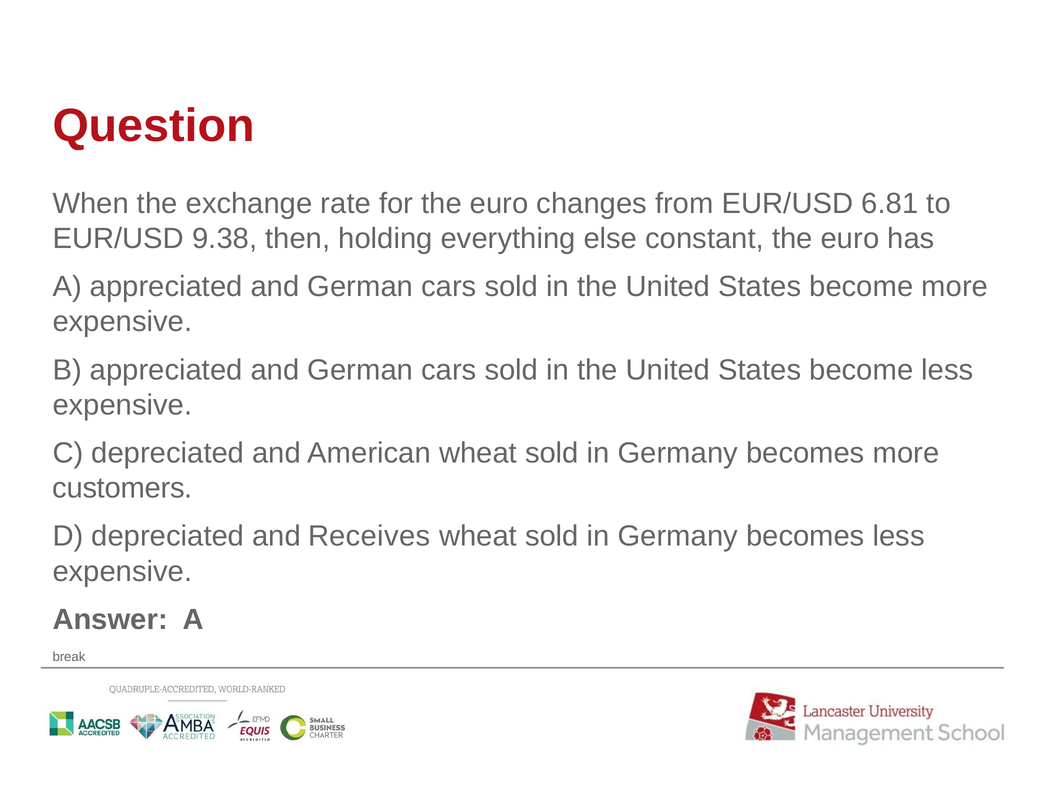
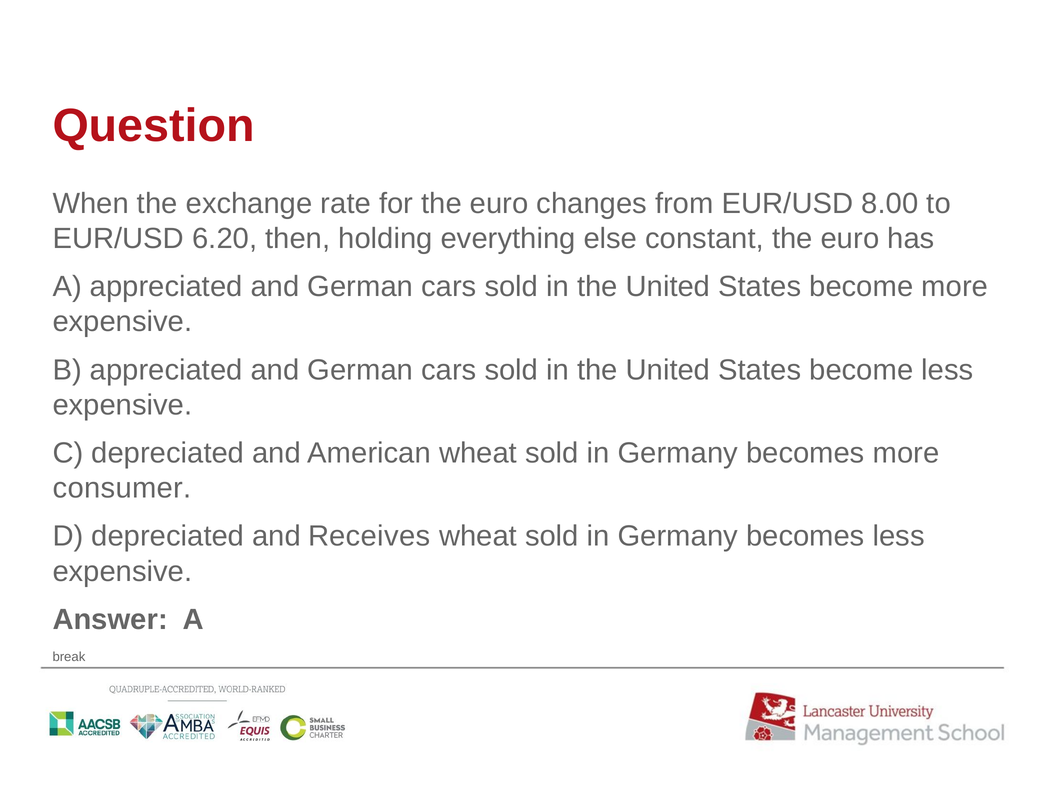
6.81: 6.81 -> 8.00 (890, 203)
9.38: 9.38 -> 6.20 (225, 239)
customers: customers -> consumer (122, 488)
